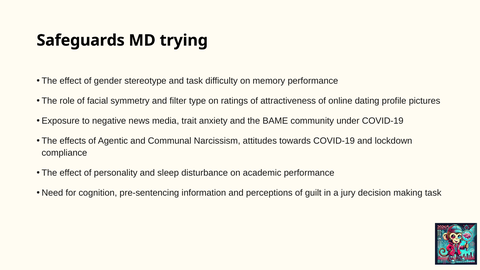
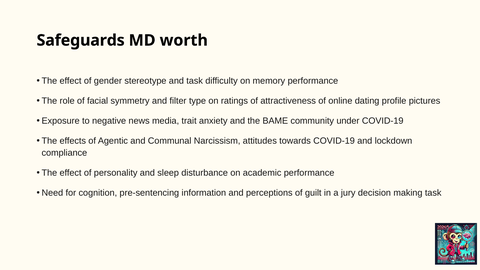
trying: trying -> worth (184, 40)
